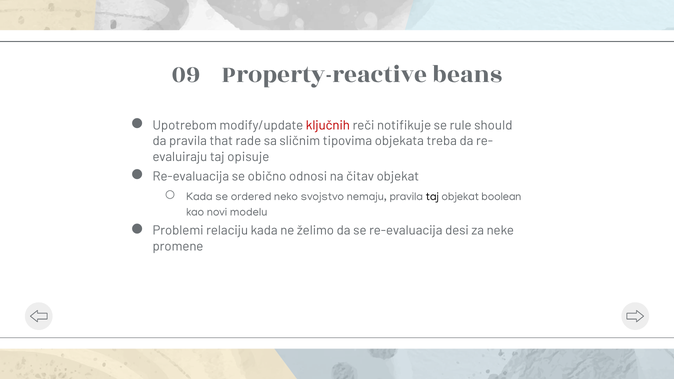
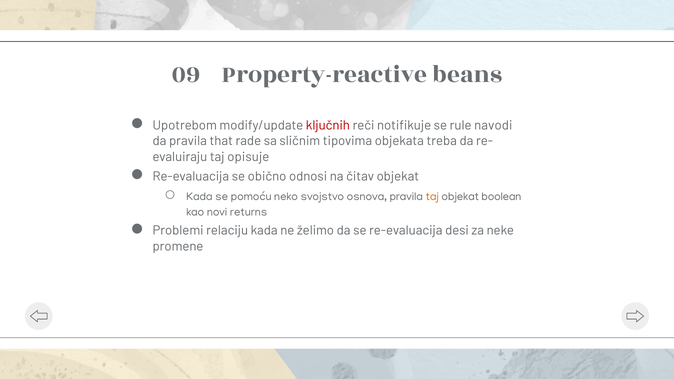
should: should -> navodi (493, 125)
ordered: ordered -> pomoću (251, 197)
nemaju: nemaju -> osnova (367, 197)
taj colour: black -> orange (432, 197)
modelu: modelu -> returns (249, 212)
